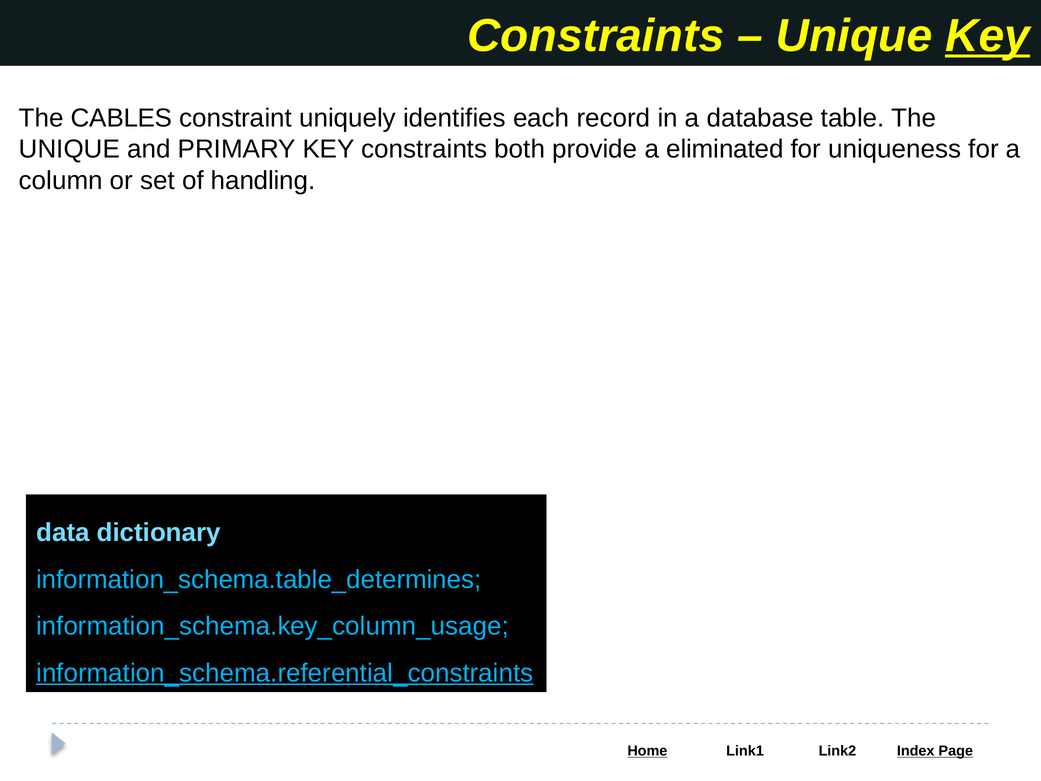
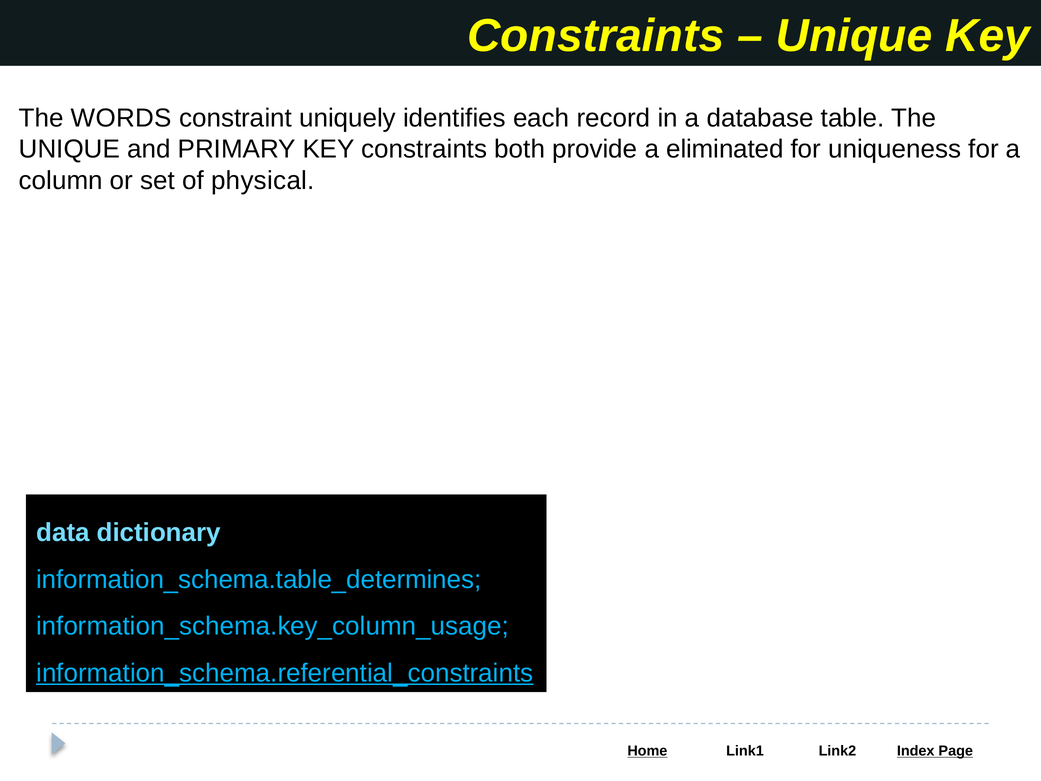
Key underline: present -> none (988, 36)
CABLES: CABLES -> WORDS (121, 118)
handling: handling -> physical (263, 180)
